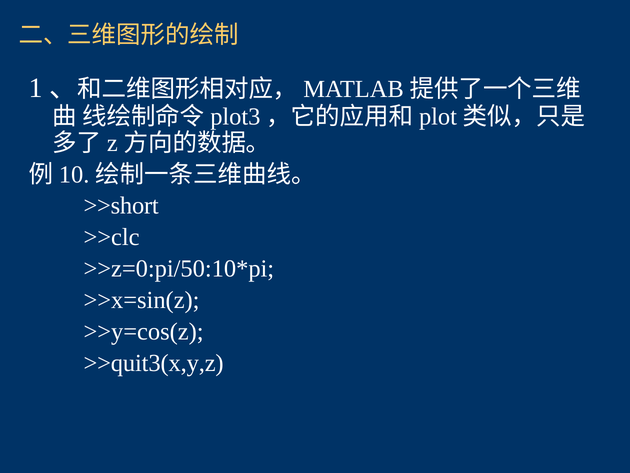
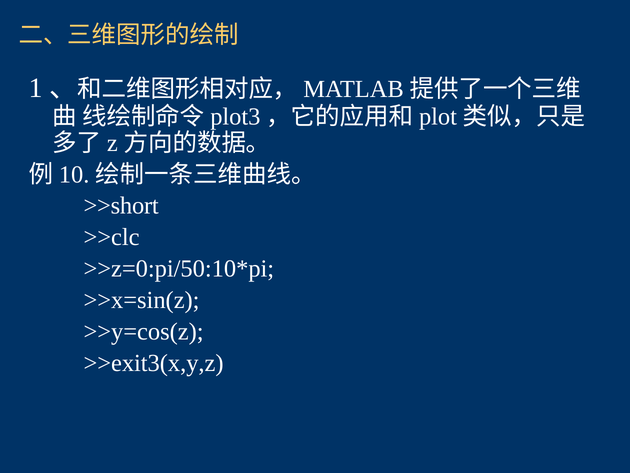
>>quit3(x,y,z: >>quit3(x,y,z -> >>exit3(x,y,z (154, 363)
